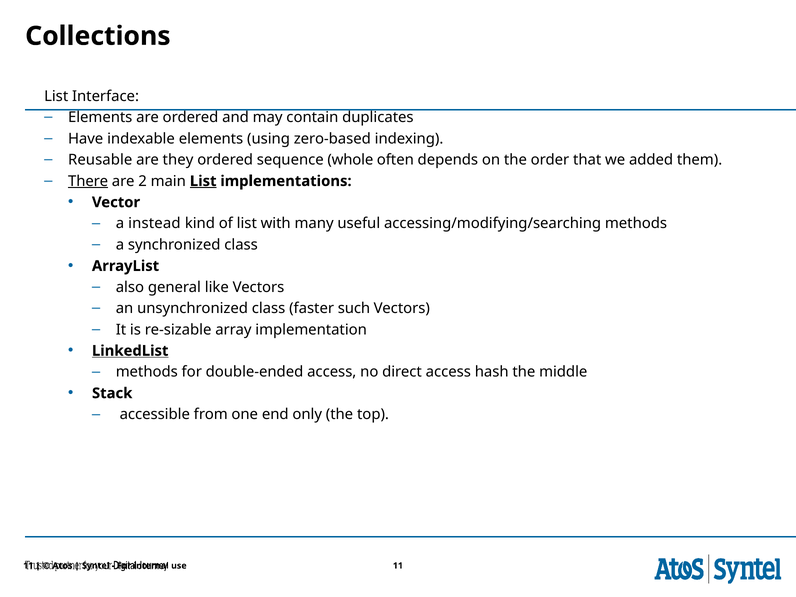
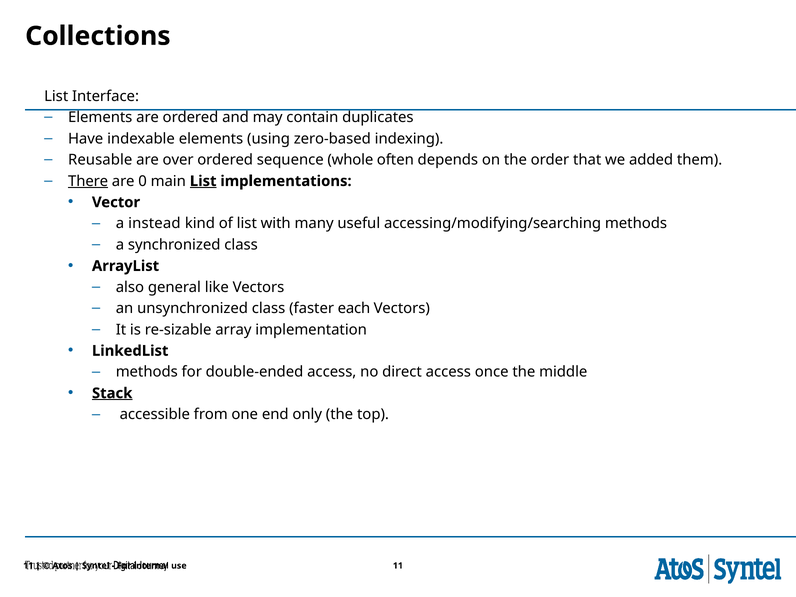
they: they -> over (178, 160)
2: 2 -> 0 (143, 181)
such: such -> each (354, 308)
LinkedList underline: present -> none (130, 351)
hash: hash -> once (492, 372)
Stack underline: none -> present (112, 393)
